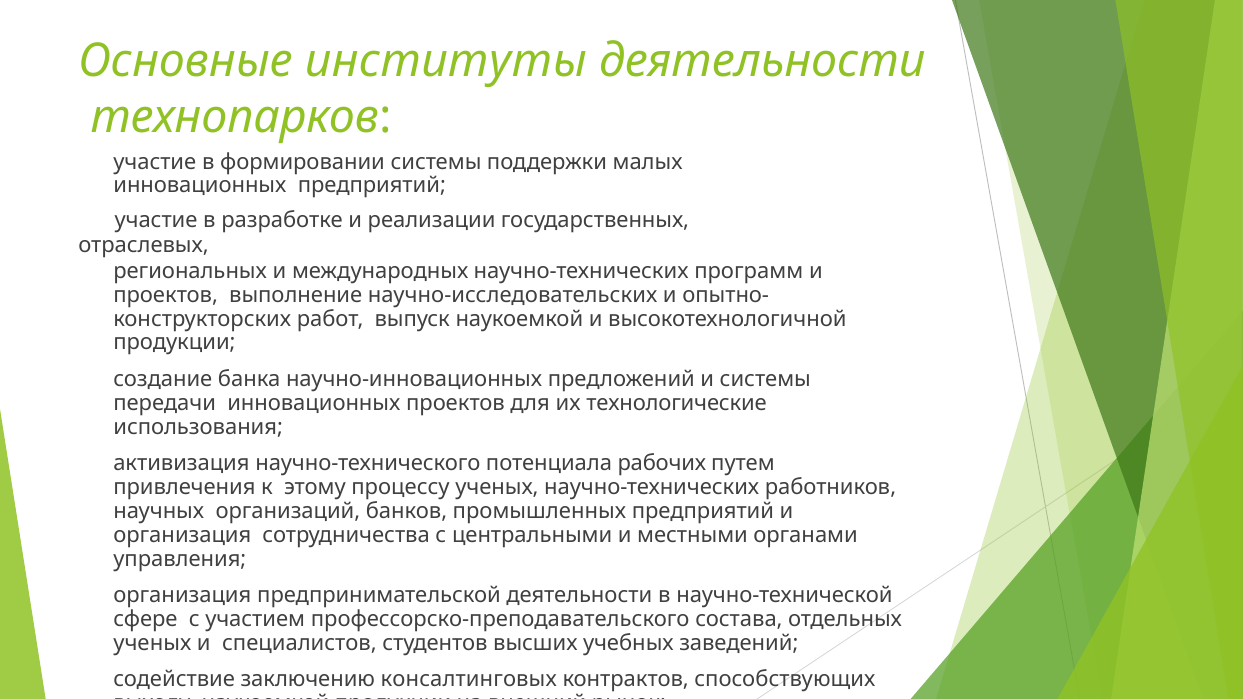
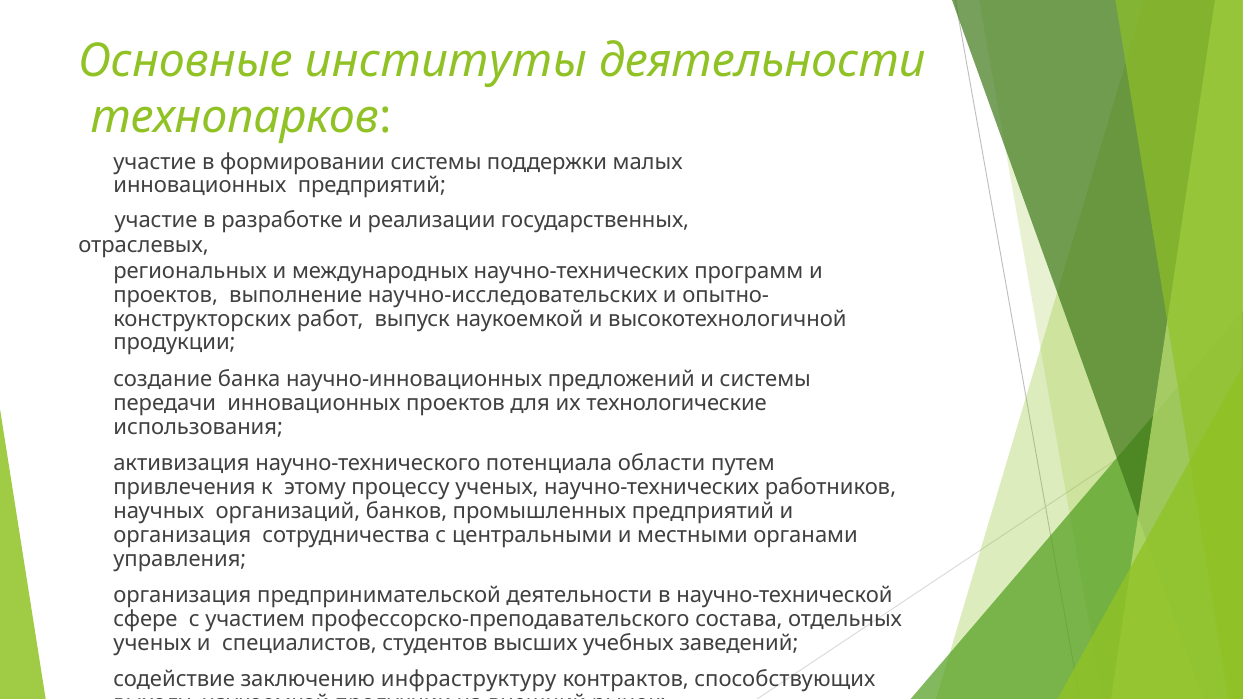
рабочих: рабочих -> области (662, 464)
консалтинговых: консалтинговых -> инфраструктуру (469, 680)
